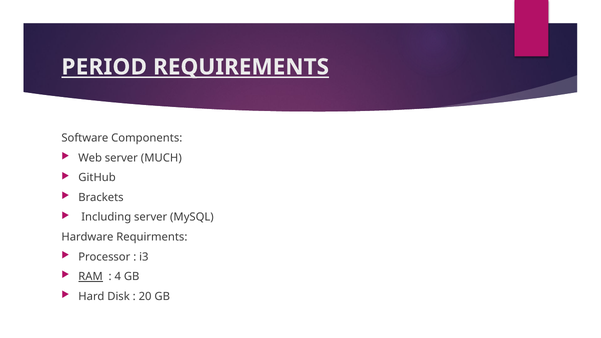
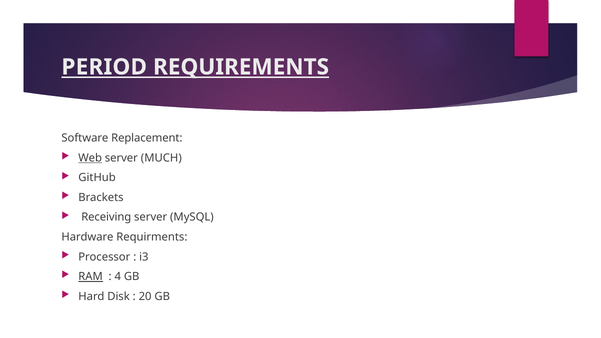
Components: Components -> Replacement (147, 138)
Web underline: none -> present (90, 158)
Including: Including -> Receiving (106, 217)
